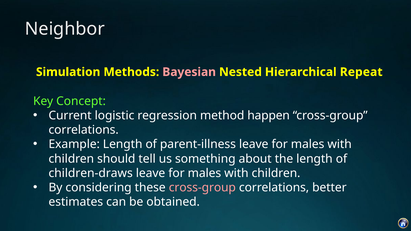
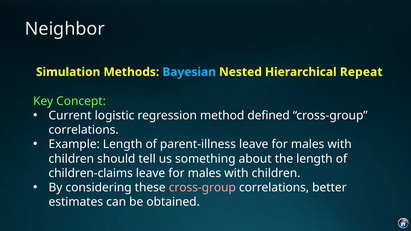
Bayesian colour: pink -> light blue (189, 72)
happen: happen -> defined (269, 116)
children-draws: children-draws -> children-claims (91, 173)
